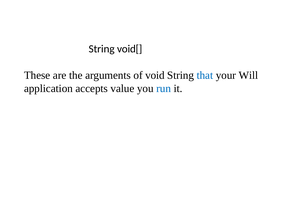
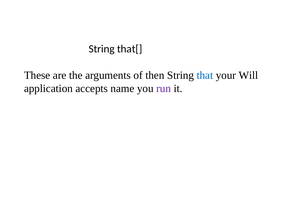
void[: void[ -> that[ (130, 49)
void: void -> then (155, 75)
value: value -> name (122, 89)
run colour: blue -> purple (164, 89)
